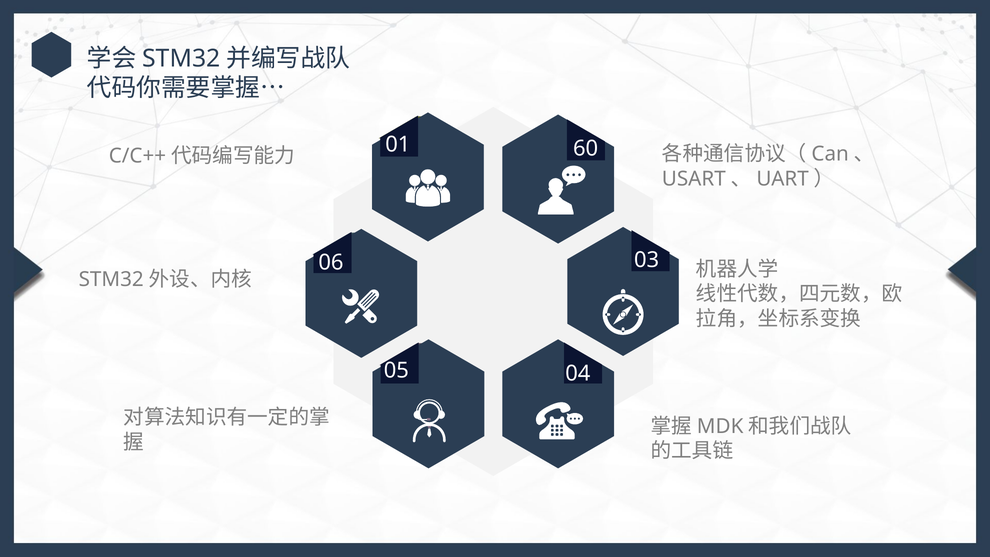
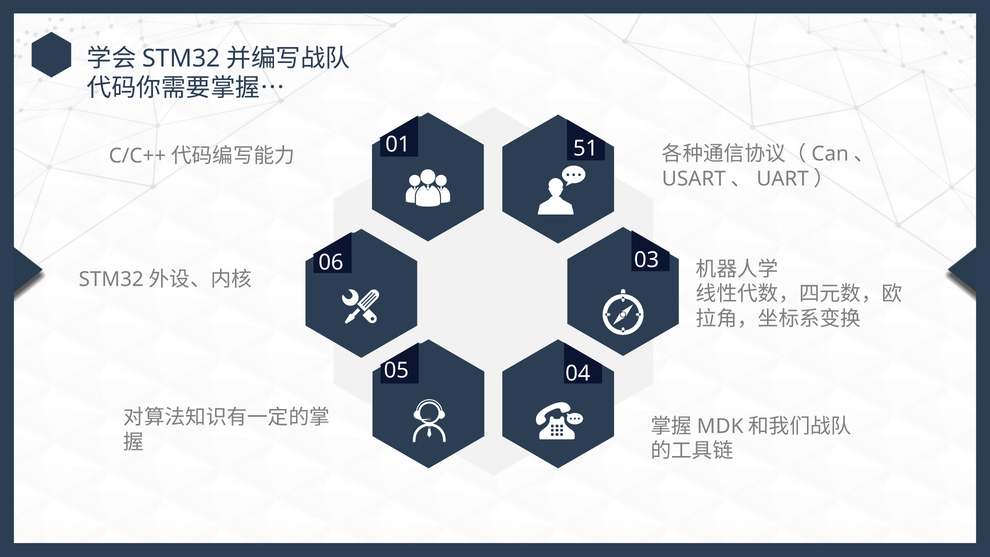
60: 60 -> 51 (586, 149)
